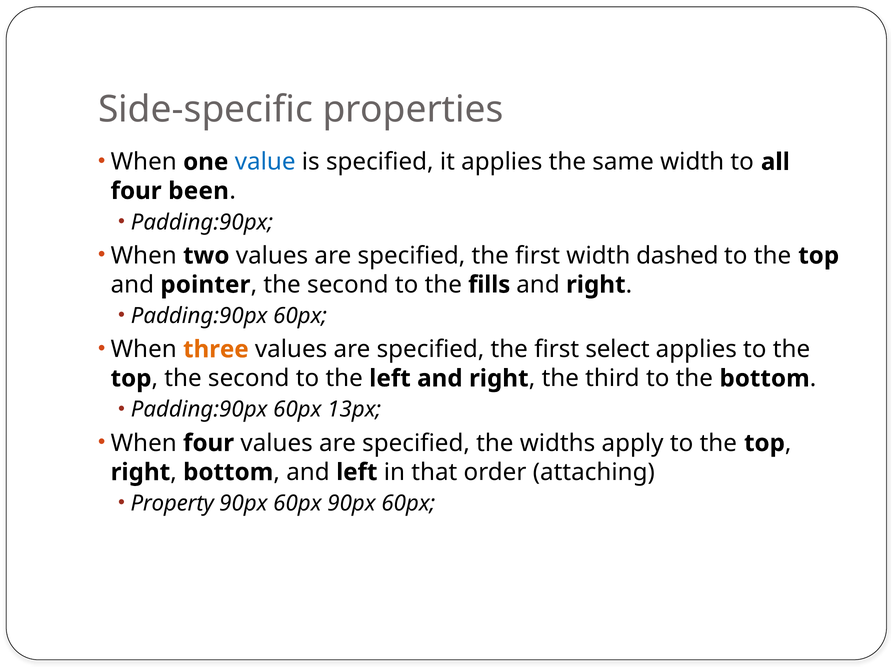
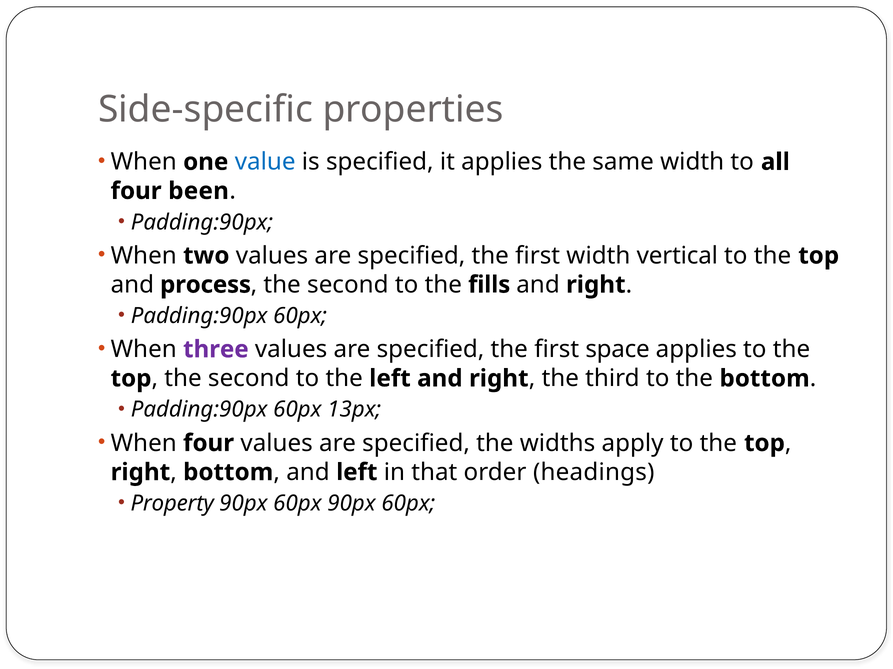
dashed: dashed -> vertical (677, 256)
pointer: pointer -> process (206, 285)
three colour: orange -> purple (216, 350)
select: select -> space (618, 350)
attaching: attaching -> headings (594, 473)
